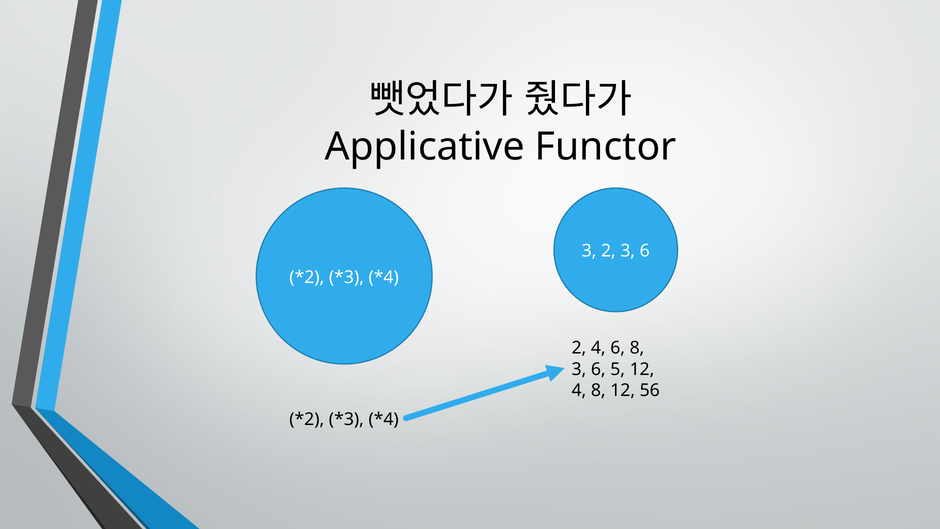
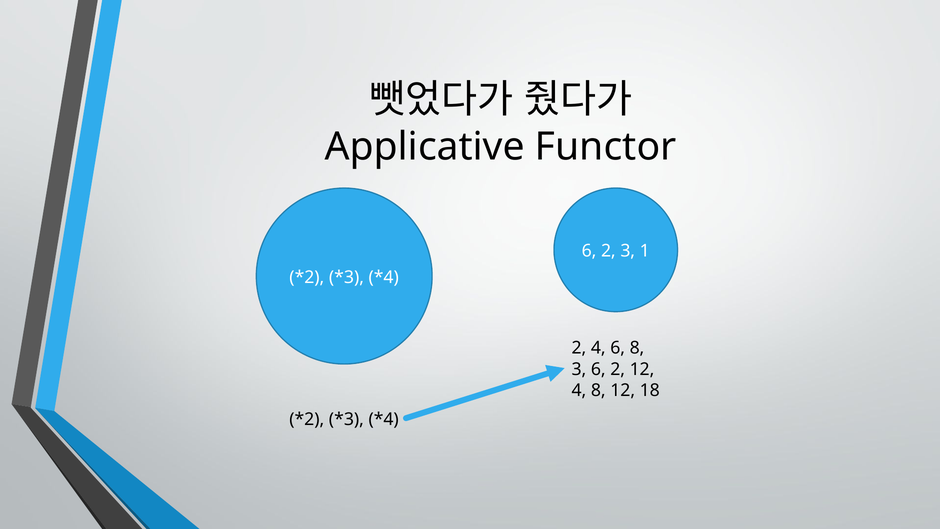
3: 3 -> 6 (589, 251)
2 3 6: 6 -> 1 (645, 251)
3 6 5: 5 -> 2 (618, 369)
56: 56 -> 18 (650, 390)
